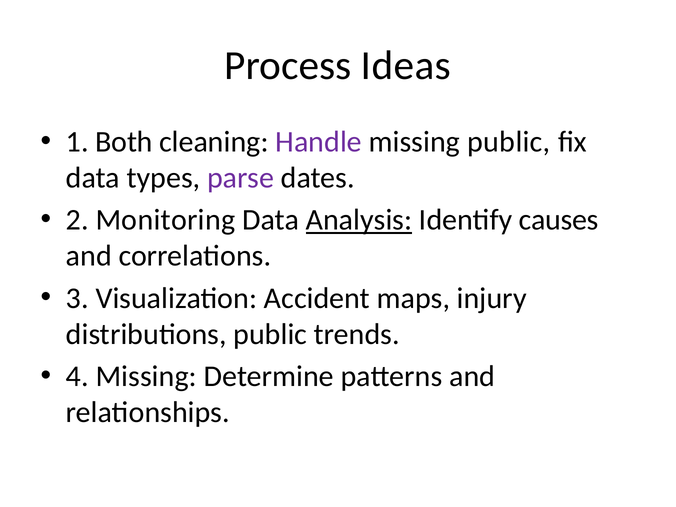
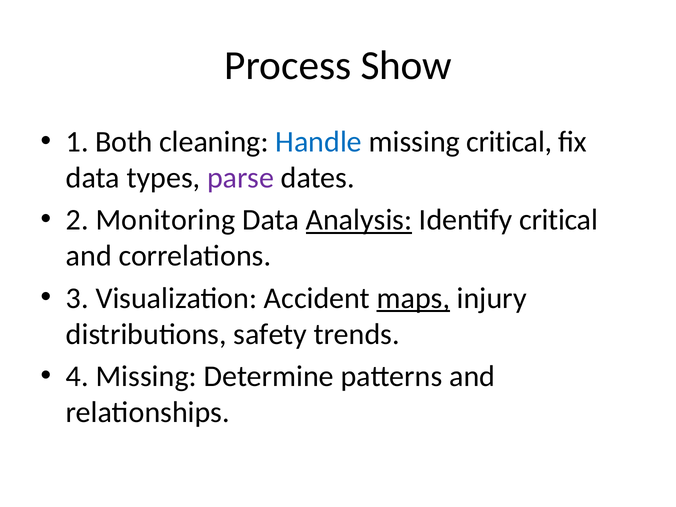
Ideas: Ideas -> Show (406, 65)
Handle colour: purple -> blue (319, 142)
missing public: public -> critical (509, 142)
Identify causes: causes -> critical (559, 220)
maps underline: none -> present (413, 298)
distributions public: public -> safety (270, 334)
